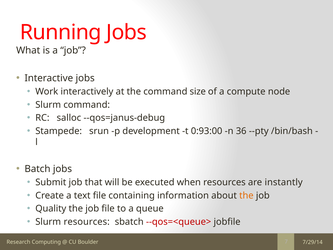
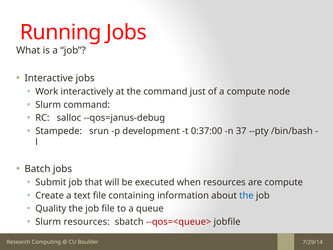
size: size -> just (198, 92)
0:93:00: 0:93:00 -> 0:37:00 (207, 131)
36: 36 -> 37 (241, 131)
are instantly: instantly -> compute (284, 182)
the colour: orange -> blue (246, 195)
